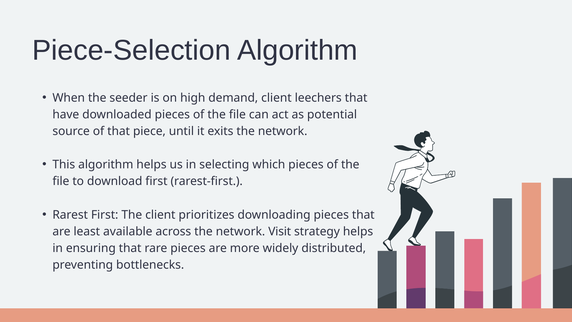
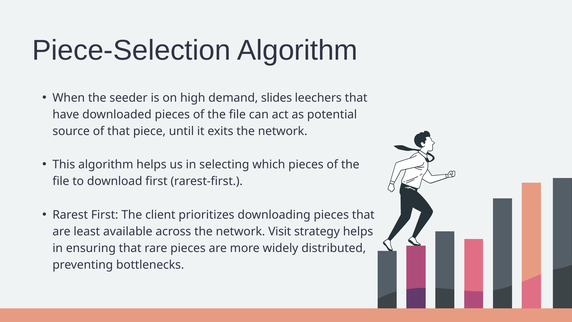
demand client: client -> slides (277, 98)
